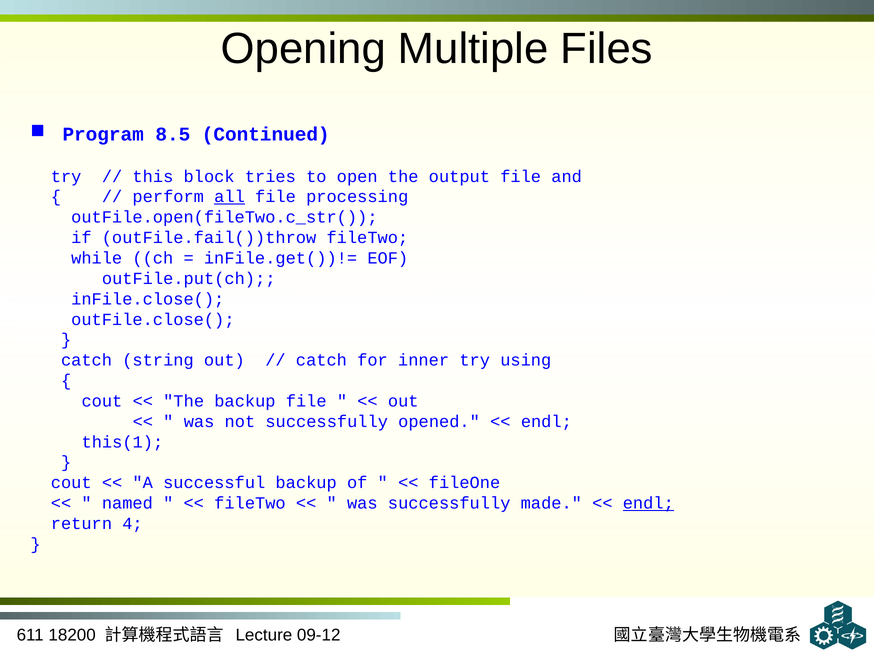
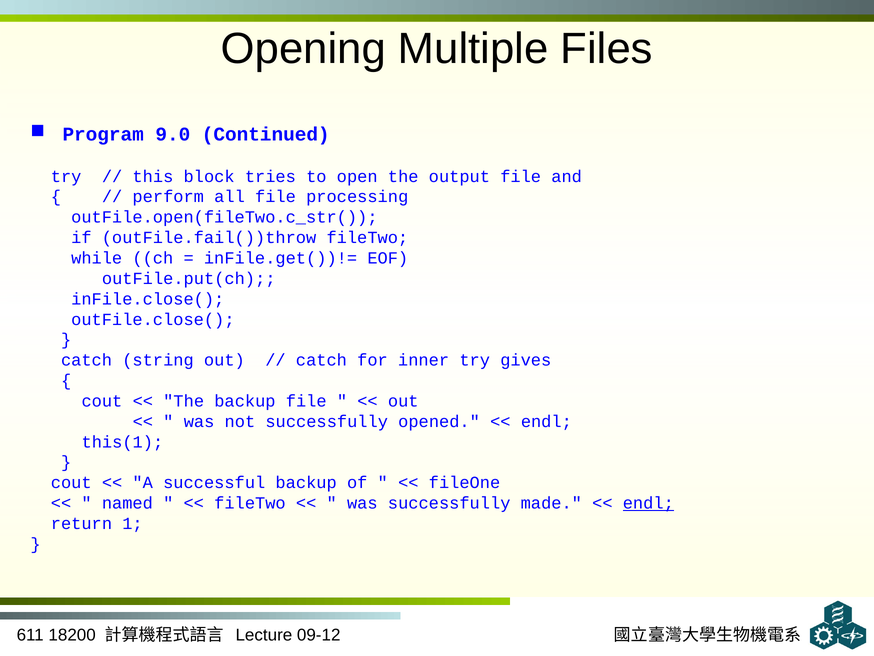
8.5: 8.5 -> 9.0 (173, 134)
all underline: present -> none (230, 197)
using: using -> gives (526, 360)
4: 4 -> 1 (132, 523)
